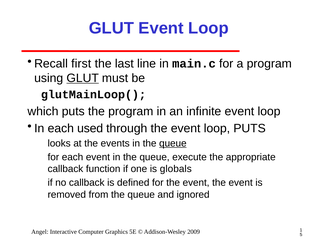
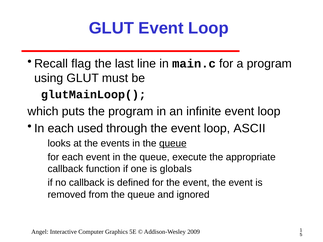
first: first -> flag (81, 64)
GLUT underline: present -> none (83, 78)
loop PUTS: PUTS -> ASCII (249, 128)
